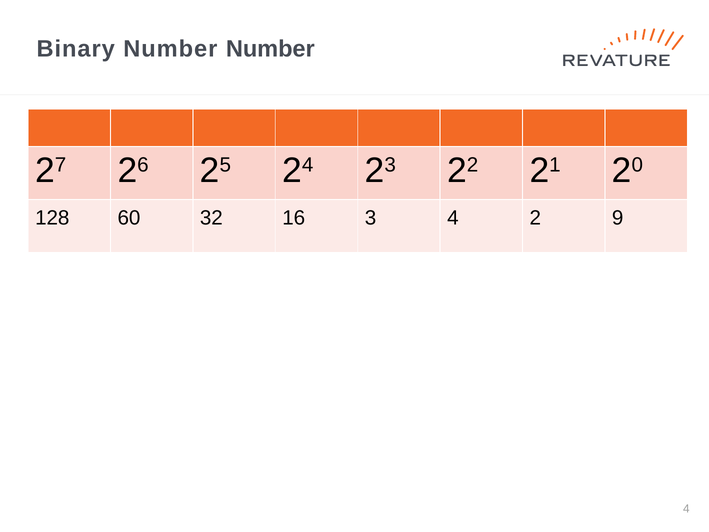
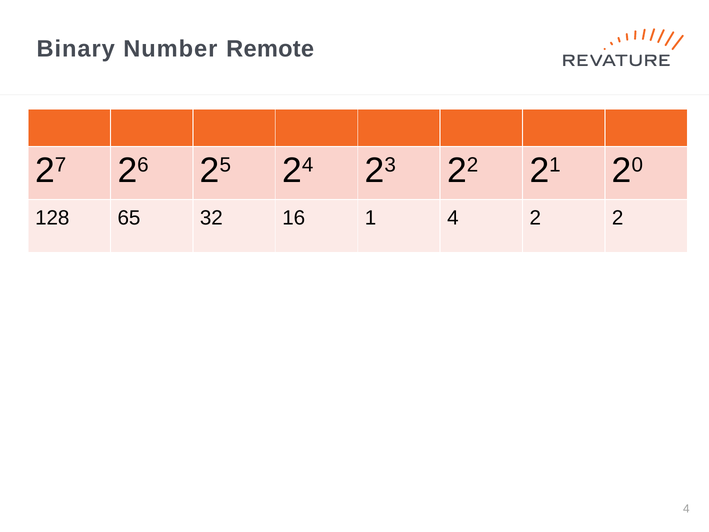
Number Number: Number -> Remote (270, 49)
60: 60 -> 65 (129, 218)
3: 3 -> 1 (370, 218)
2 9: 9 -> 2 (618, 218)
